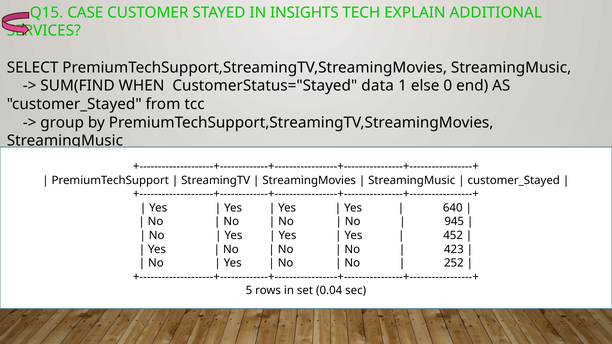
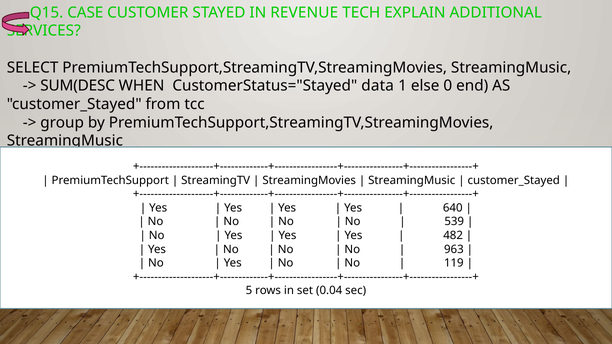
INSIGHTS: INSIGHTS -> REVENUE (304, 12)
SUM(FIND: SUM(FIND -> SUM(DESC (78, 86)
945: 945 -> 539 (454, 222)
452: 452 -> 482 (453, 236)
423: 423 -> 963 (454, 249)
252: 252 -> 119 (454, 263)
